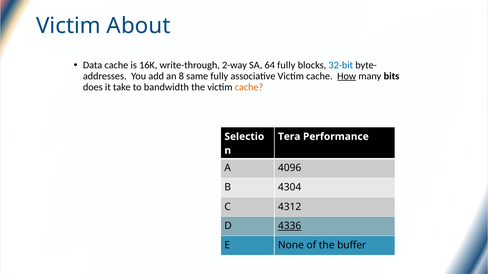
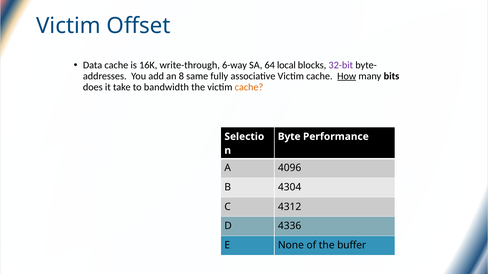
About: About -> Offset (139, 26)
2-way: 2-way -> 6-way (235, 65)
64 fully: fully -> local (286, 65)
32-bit colour: blue -> purple (341, 65)
Tera: Tera -> Byte (289, 137)
4336 underline: present -> none (290, 226)
